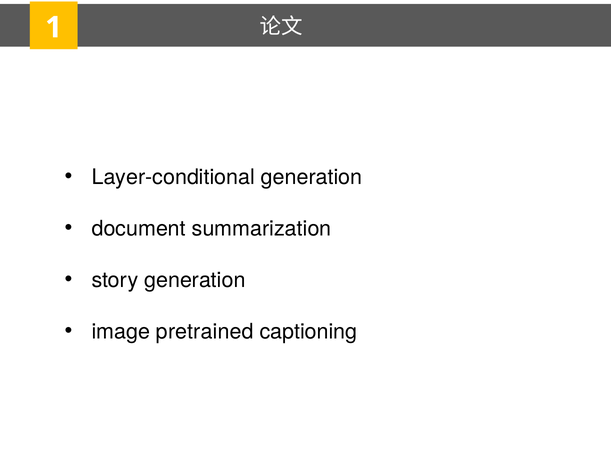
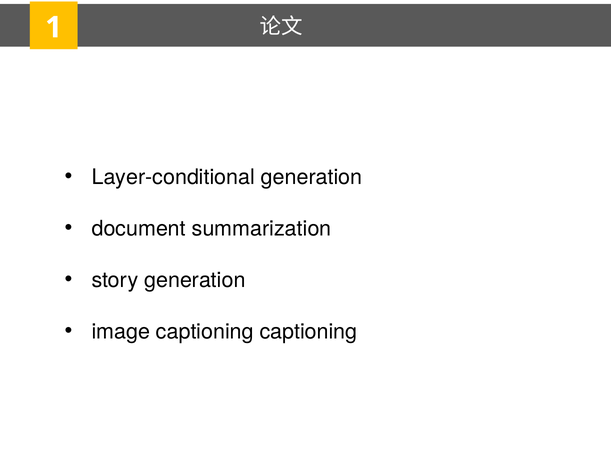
image pretrained: pretrained -> captioning (205, 332)
